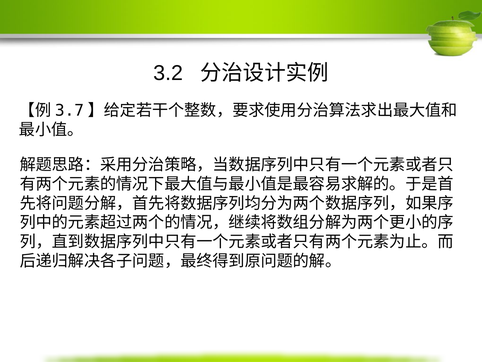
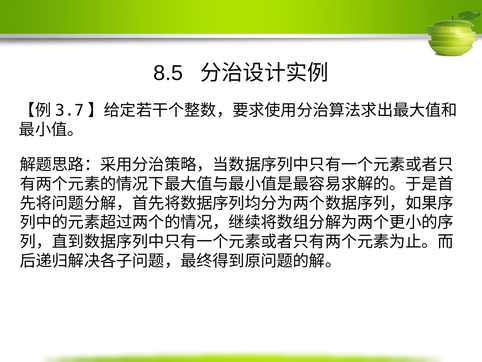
3.2: 3.2 -> 8.5 (168, 73)
